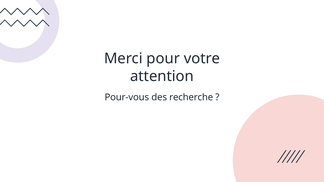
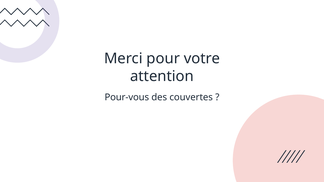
recherche: recherche -> couvertes (191, 97)
